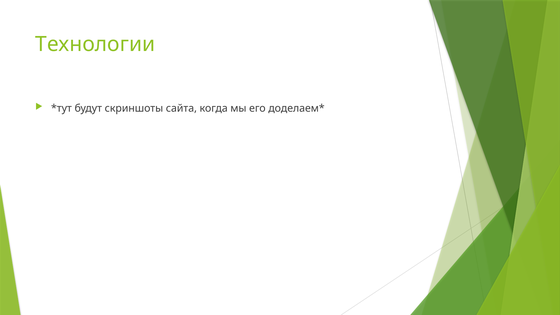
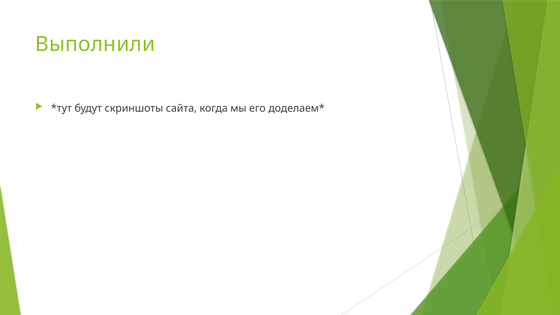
Технологии: Технологии -> Выполнили (95, 44)
